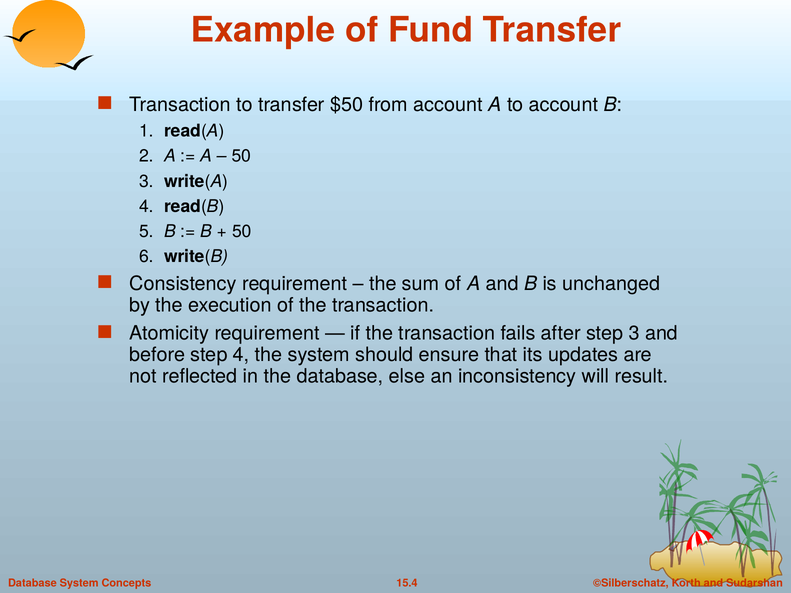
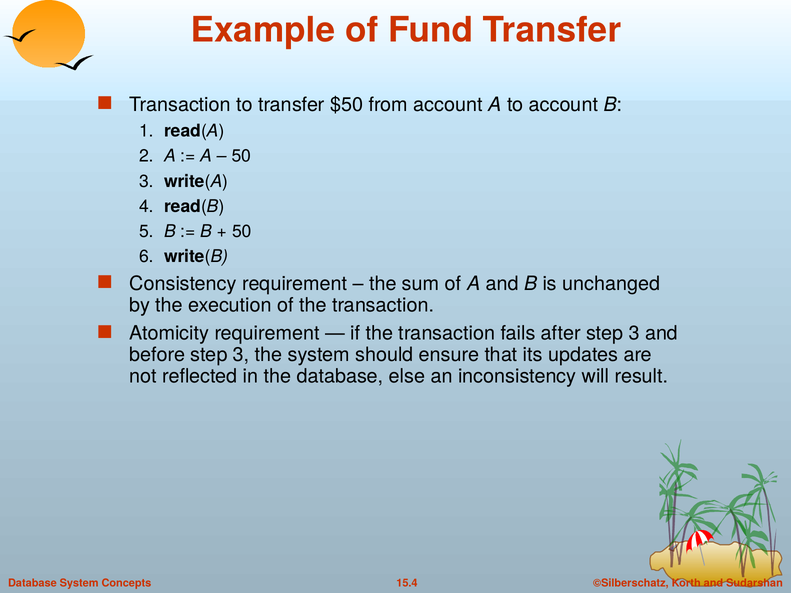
before step 4: 4 -> 3 (241, 355)
